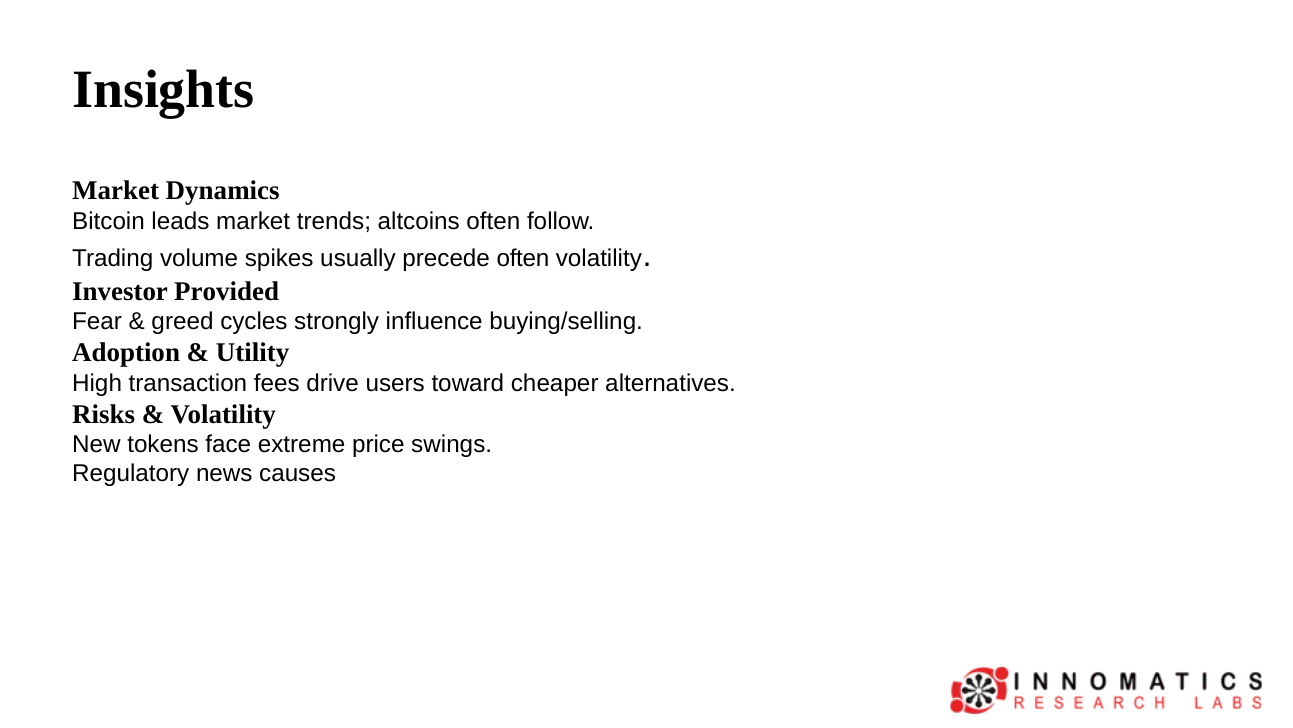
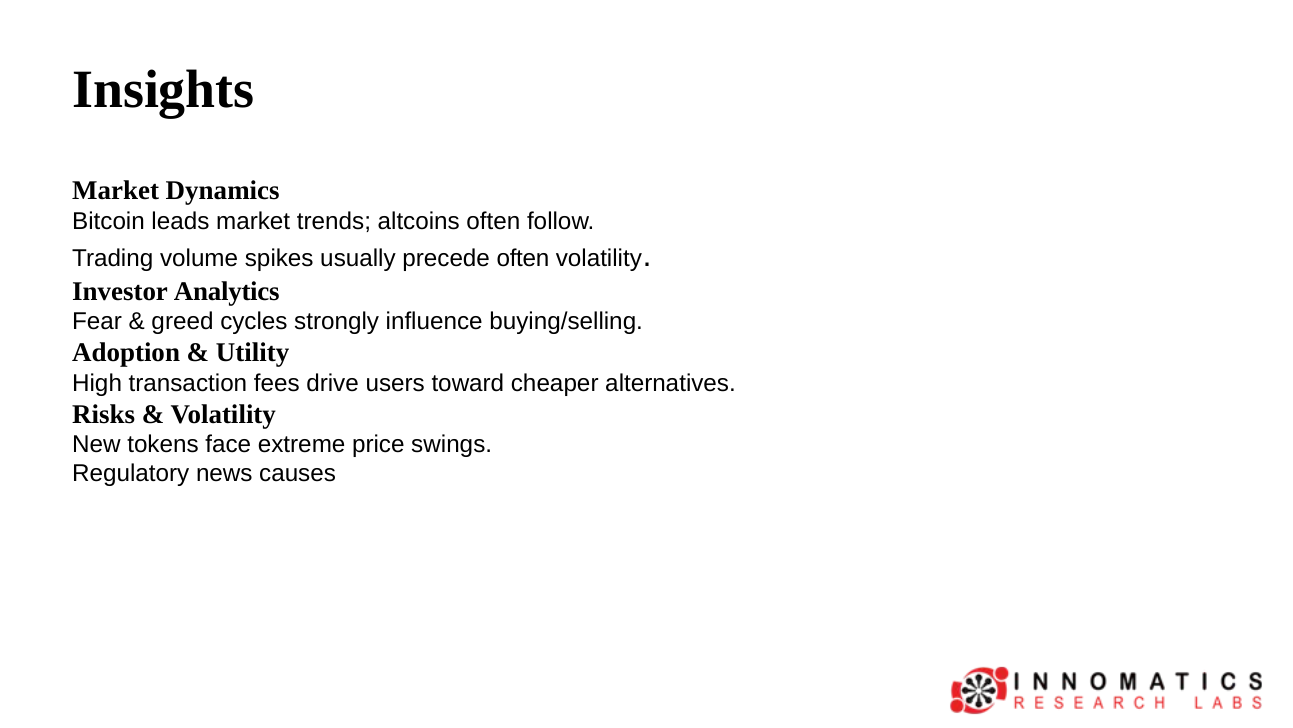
Provided: Provided -> Analytics (227, 291)
